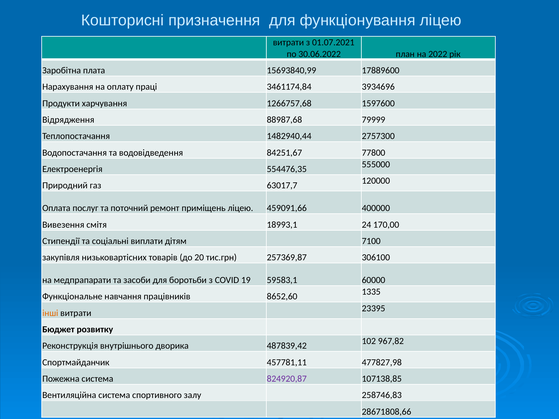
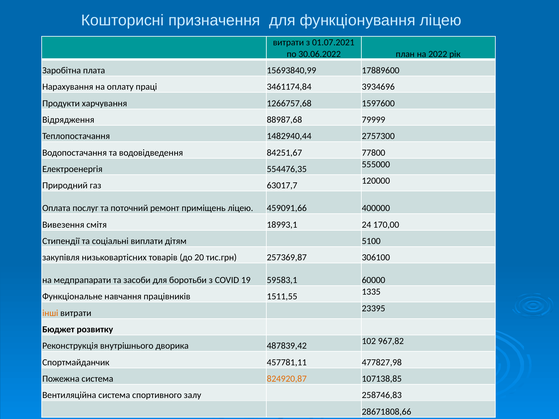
7100: 7100 -> 5100 (371, 241)
8652,60: 8652,60 -> 1511,55 (282, 297)
824920,87 colour: purple -> orange (287, 379)
